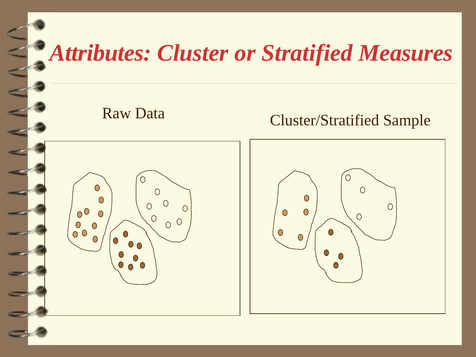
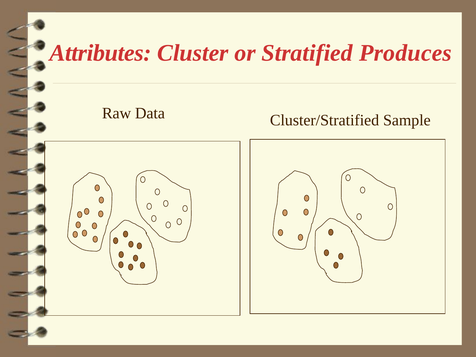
Measures: Measures -> Produces (405, 53)
